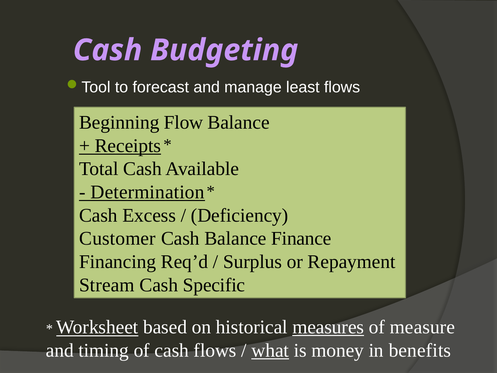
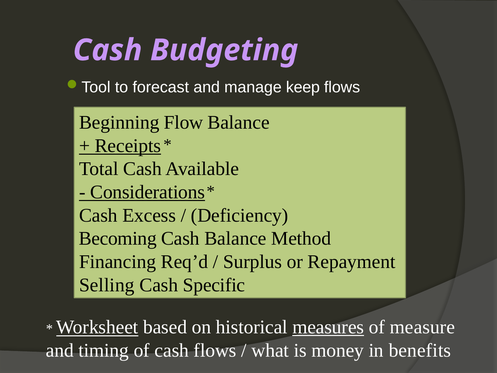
least: least -> keep (303, 87)
Determination: Determination -> Considerations (148, 192)
Customer: Customer -> Becoming (118, 238)
Finance: Finance -> Method (301, 238)
Stream: Stream -> Selling (107, 285)
what underline: present -> none (270, 350)
